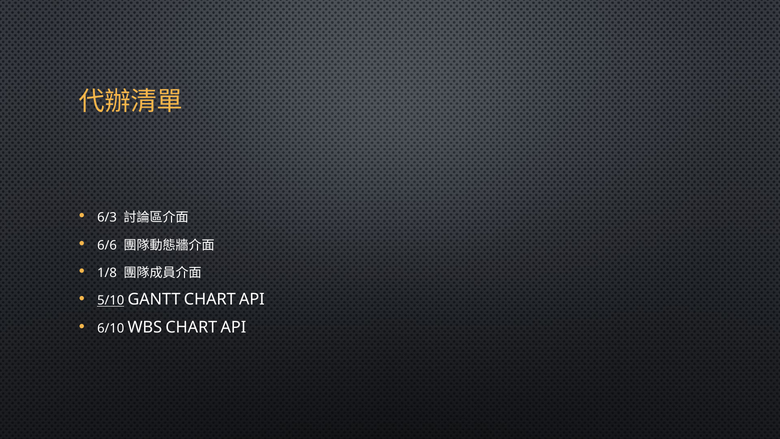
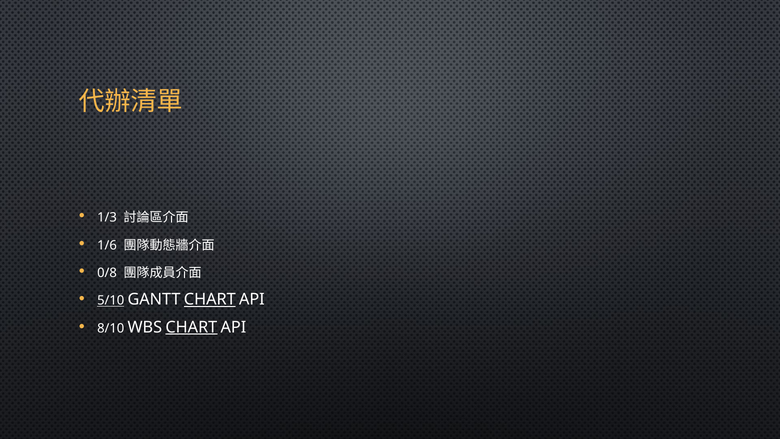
6/3: 6/3 -> 1/3 (107, 217)
6/6: 6/6 -> 1/6 (107, 245)
1/8: 1/8 -> 0/8 (107, 273)
CHART underline: none -> present (210, 299)
6/10: 6/10 -> 8/10 (111, 328)
CHART underline: none -> present (191, 327)
